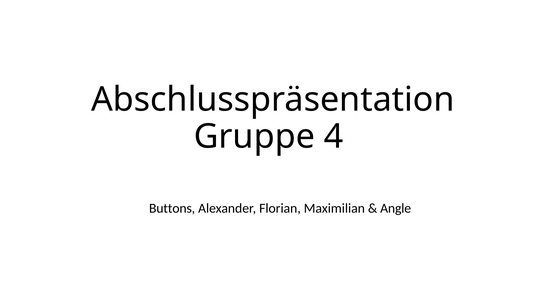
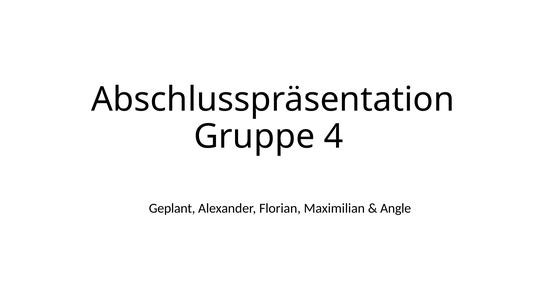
Buttons: Buttons -> Geplant (172, 208)
